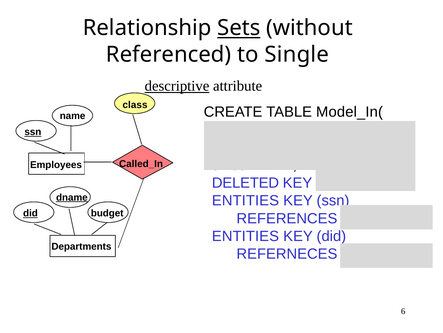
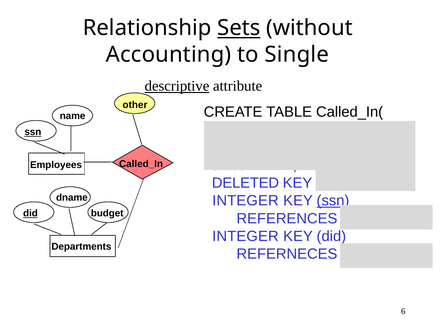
Referenced: Referenced -> Accounting (169, 55)
class: class -> other (135, 105)
Model_In(: Model_In( -> Called_In( (350, 112)
dname underline: present -> none (72, 197)
ENTITIES: ENTITIES -> INTEGER (245, 200)
ssn underline: none -> present (333, 200)
ENTITIES: ENTITIES -> INTEGER (245, 236)
